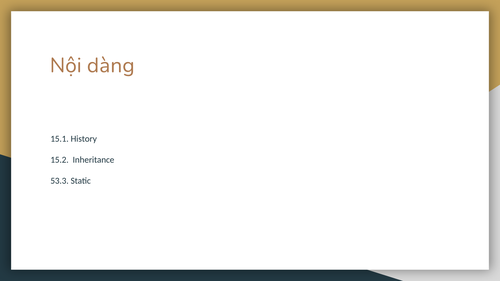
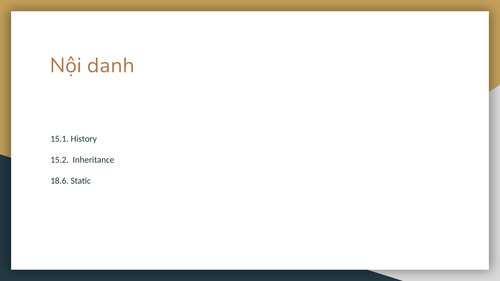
dàng: dàng -> danh (111, 65)
53.3: 53.3 -> 18.6 (60, 181)
